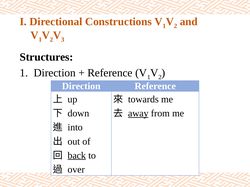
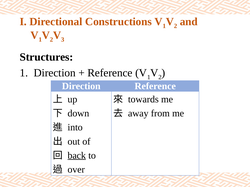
away underline: present -> none (138, 114)
